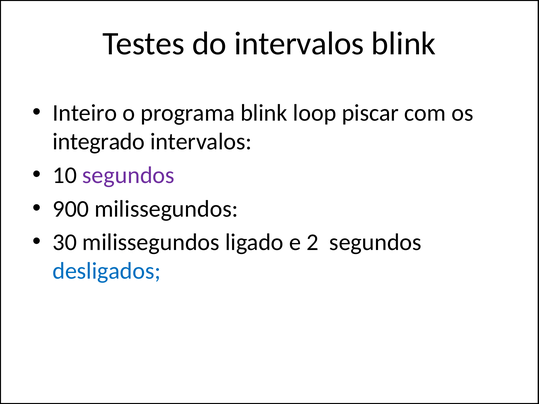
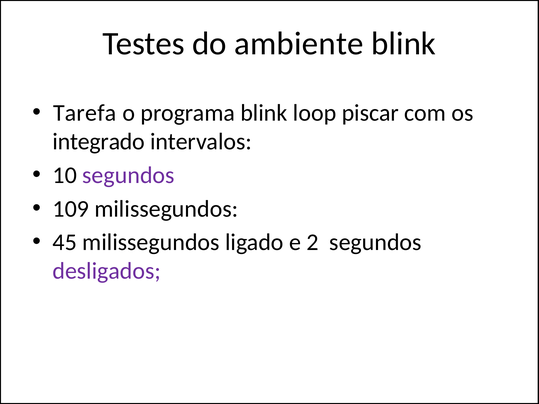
do intervalos: intervalos -> ambiente (299, 44)
Inteiro: Inteiro -> Tarefa (85, 113)
900: 900 -> 109 (71, 209)
30: 30 -> 45 (65, 242)
desligados colour: blue -> purple (107, 271)
